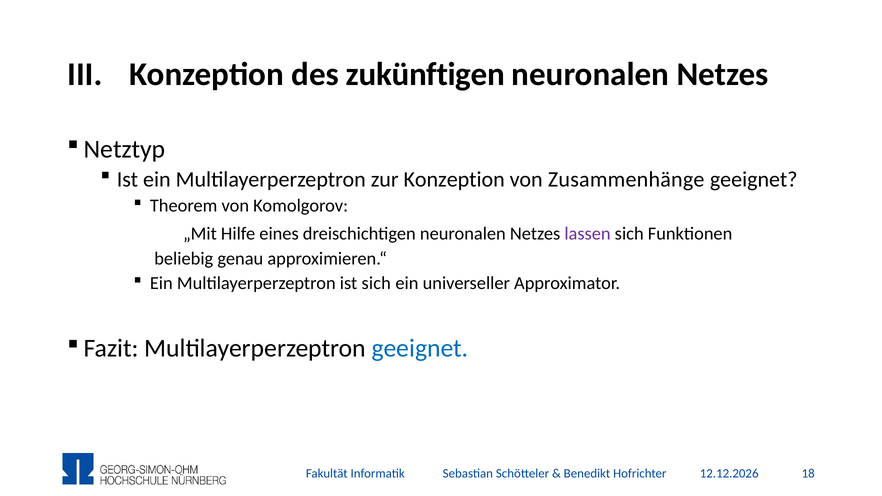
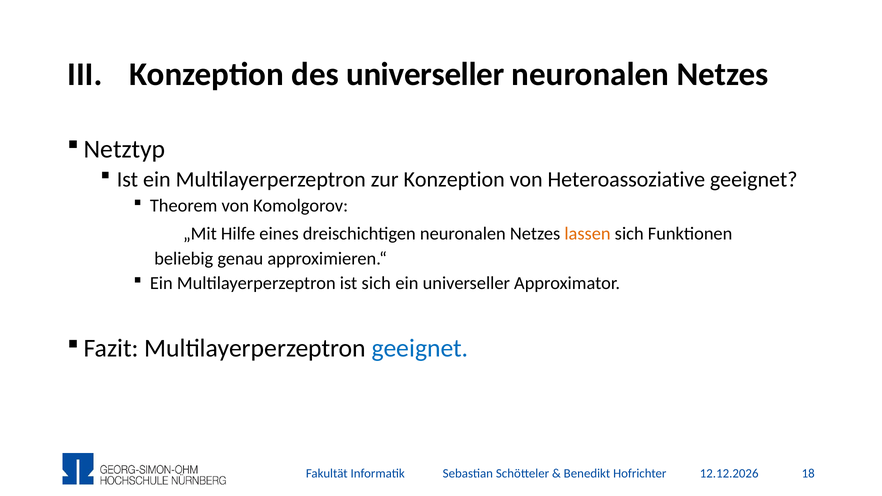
des zukünftigen: zukünftigen -> universeller (425, 74)
Zusammenhänge: Zusammenhänge -> Heteroassoziative (626, 179)
lassen colour: purple -> orange (587, 234)
